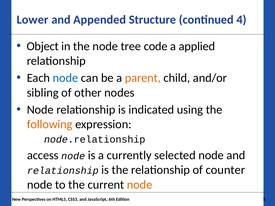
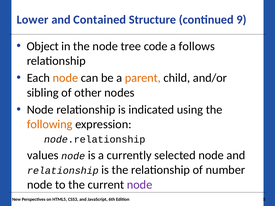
Appended: Appended -> Contained (100, 20)
4: 4 -> 9 (241, 20)
applied: applied -> follows (197, 46)
node colour: blue -> orange (65, 78)
access: access -> values (43, 155)
counter: counter -> number (225, 170)
node colour: orange -> purple (140, 185)
